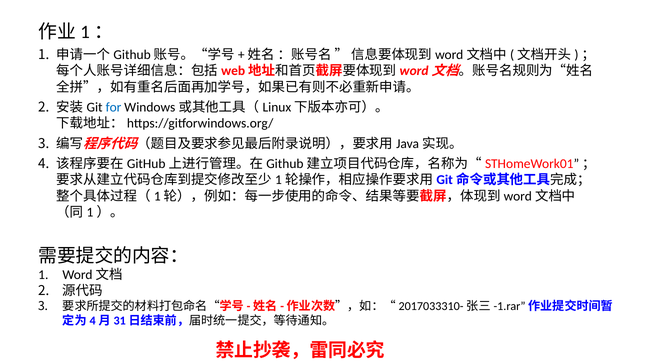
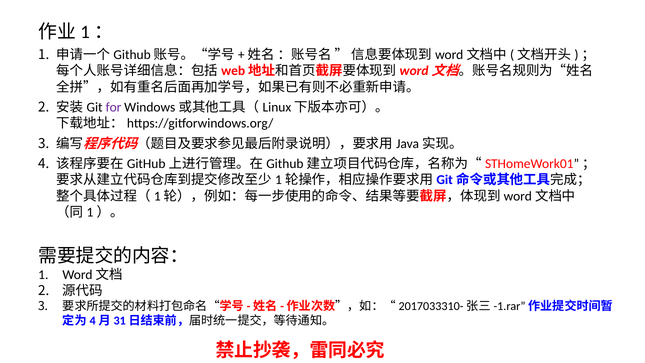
for colour: blue -> purple (113, 107)
